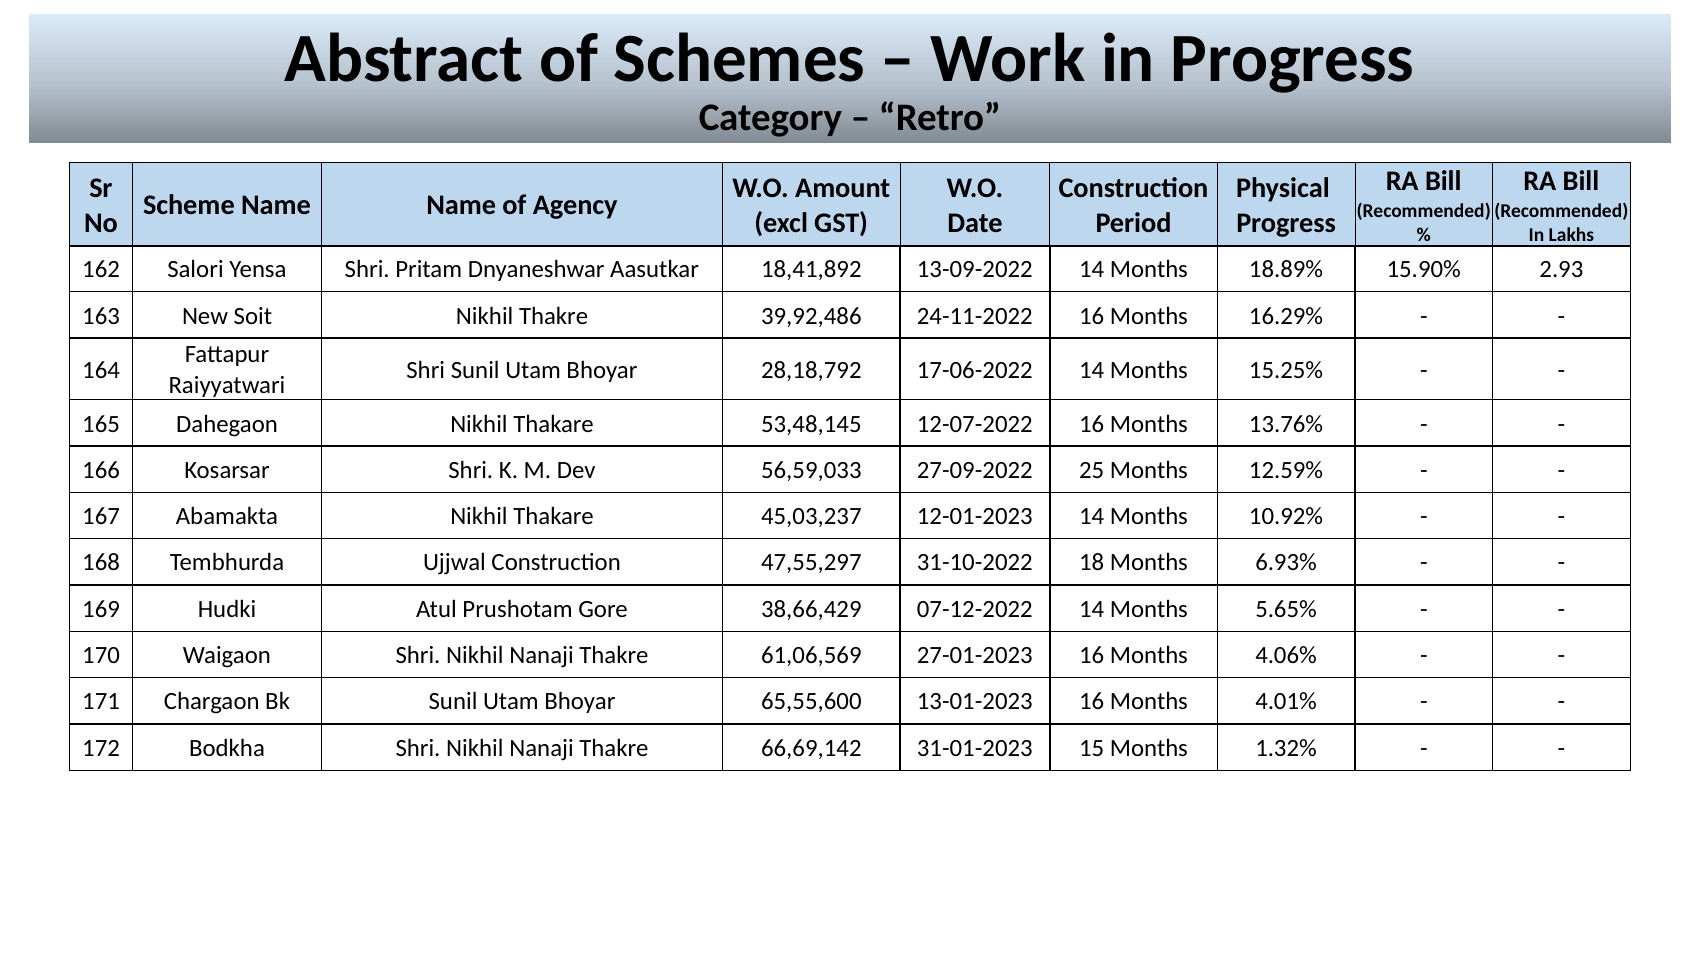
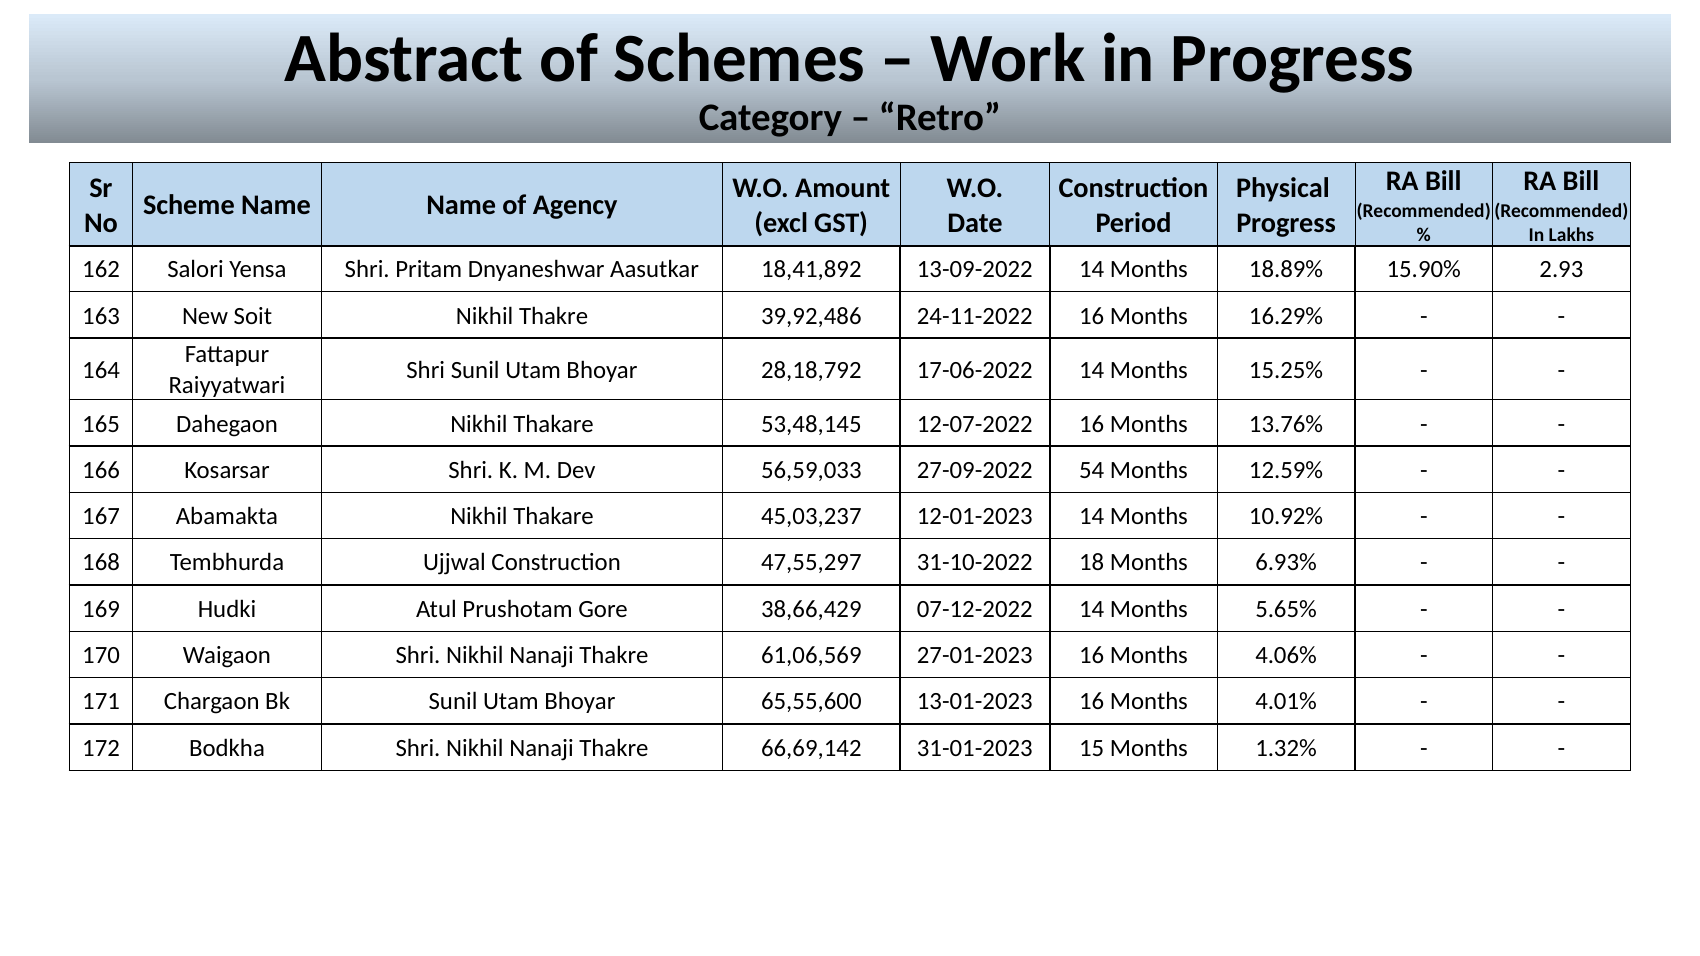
25: 25 -> 54 (1092, 470)
